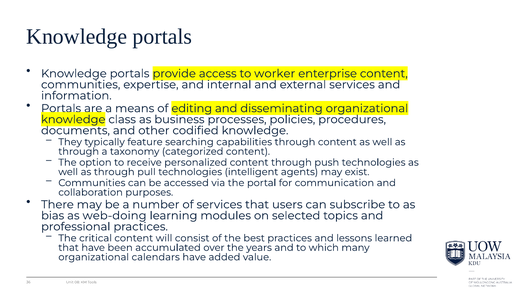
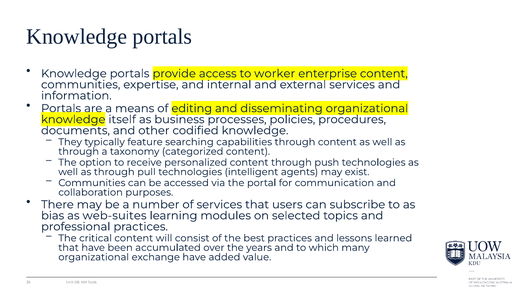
class: class -> itself (122, 119)
web-doing: web-doing -> web-suites (115, 216)
calendars: calendars -> exchange (156, 257)
